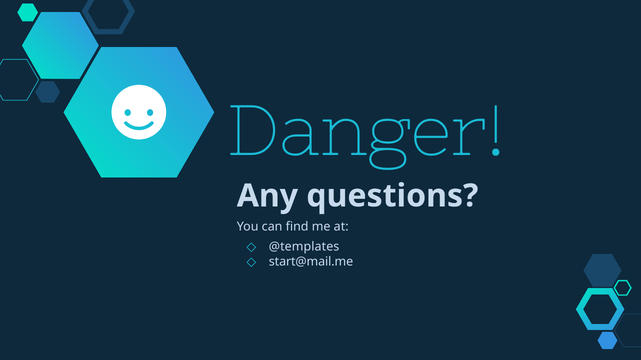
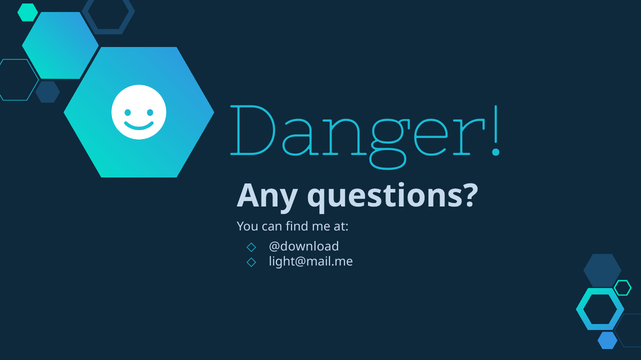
@templates: @templates -> @download (304, 247)
start@mail.me: start@mail.me -> light@mail.me (311, 262)
